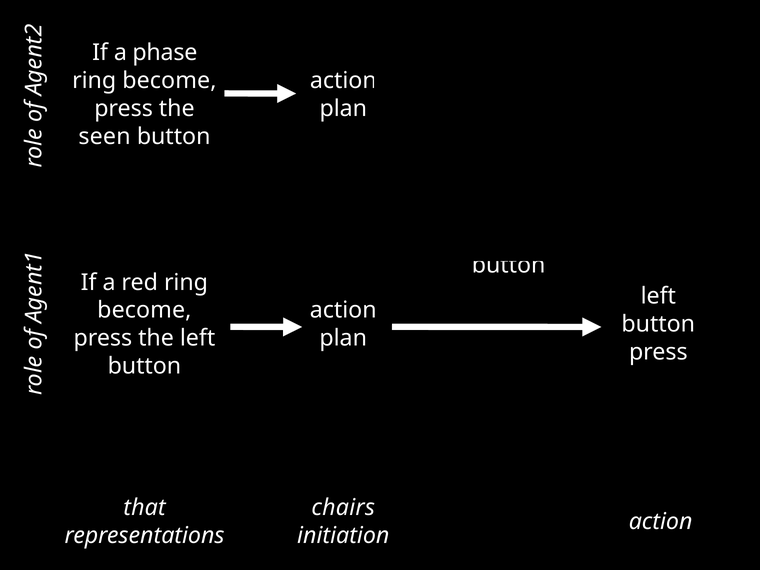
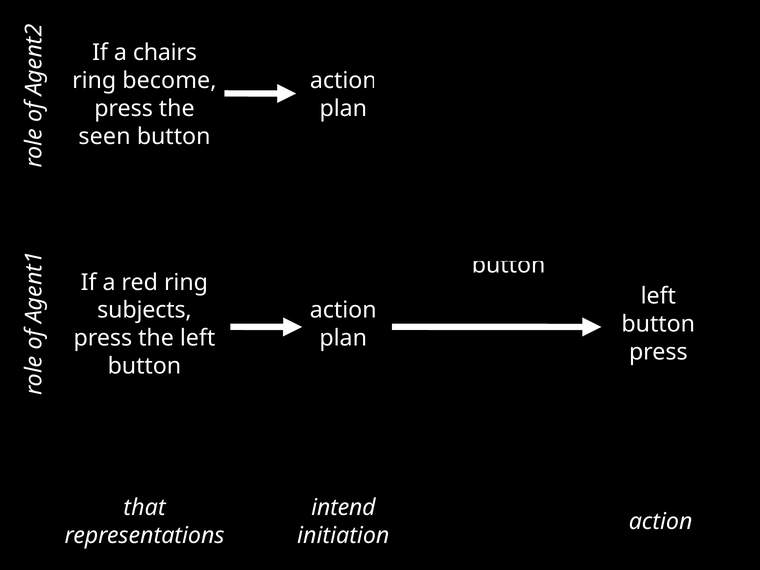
phase: phase -> chairs (165, 53)
become: become -> subjects (144, 310)
chairs: chairs -> intend (343, 508)
